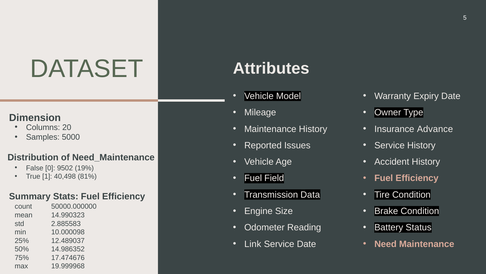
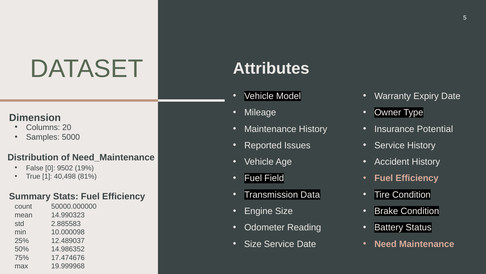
Advance: Advance -> Potential (435, 129)
Link: Link -> Size (253, 244)
